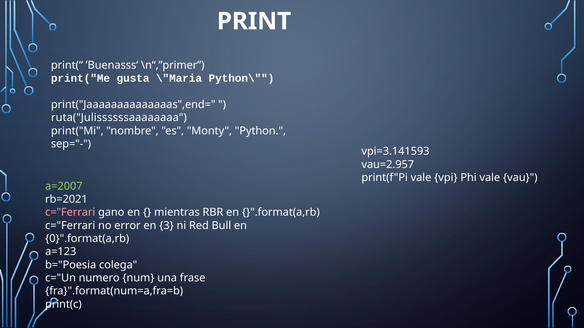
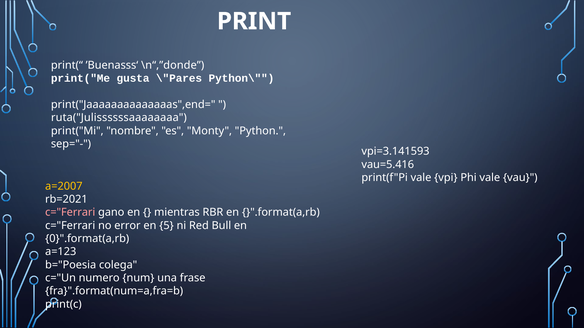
\n“,”primer: \n“,”primer -> \n“,”donde (173, 65)
\"Maria: \"Maria -> \"Pares (179, 78)
vau=2.957: vau=2.957 -> vau=5.416 (388, 165)
a=2007 colour: light green -> yellow (64, 186)
3: 3 -> 5 (166, 226)
